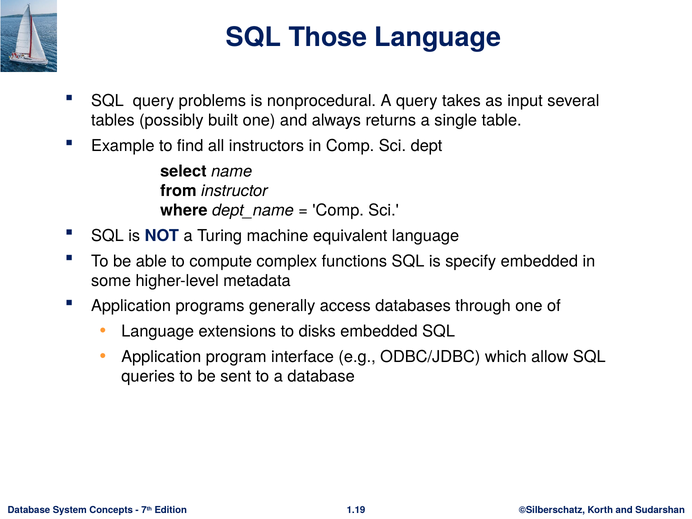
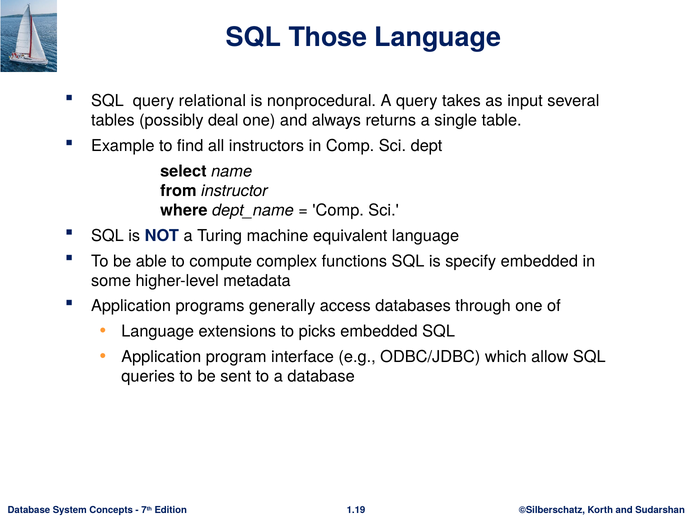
problems: problems -> relational (212, 101)
built: built -> deal (223, 121)
disks: disks -> picks (317, 331)
